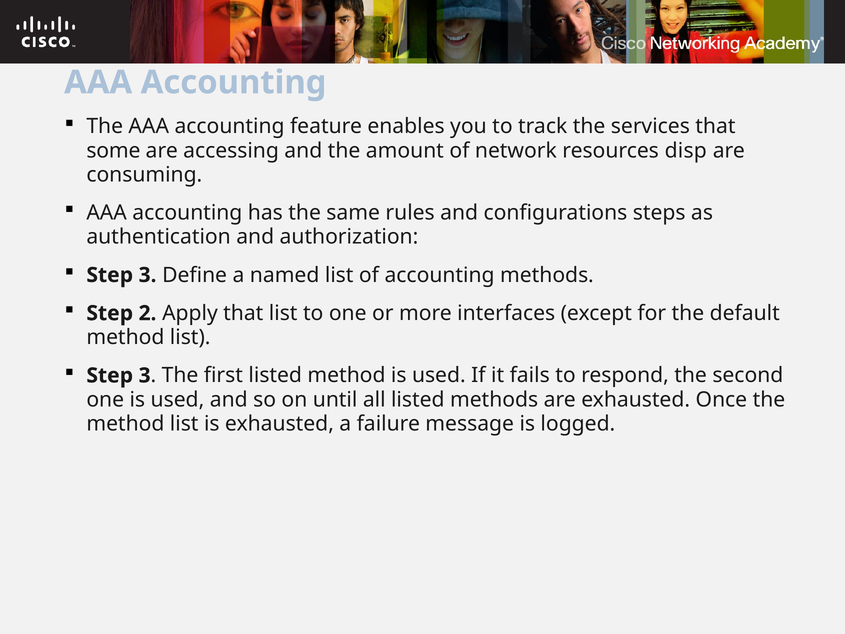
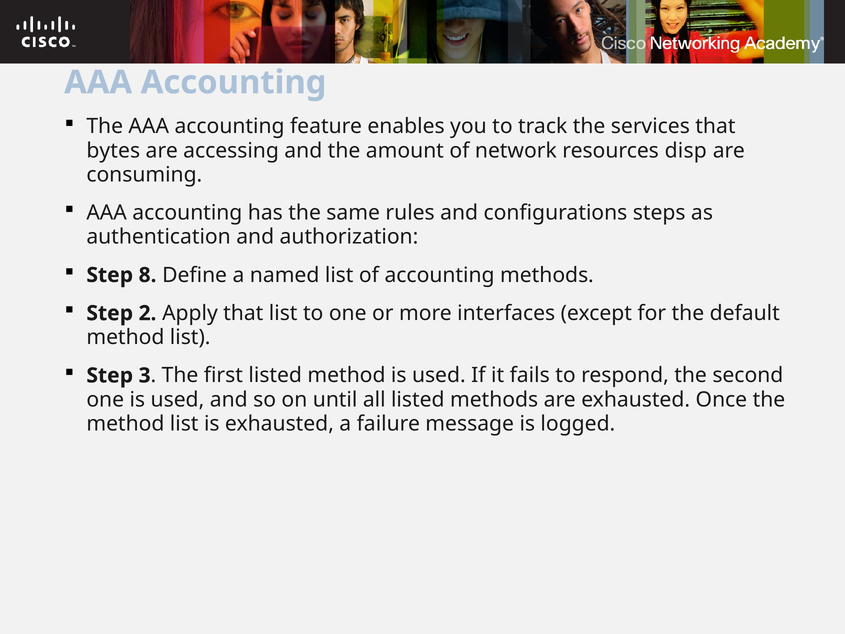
some: some -> bytes (113, 150)
3: 3 -> 8 (148, 275)
